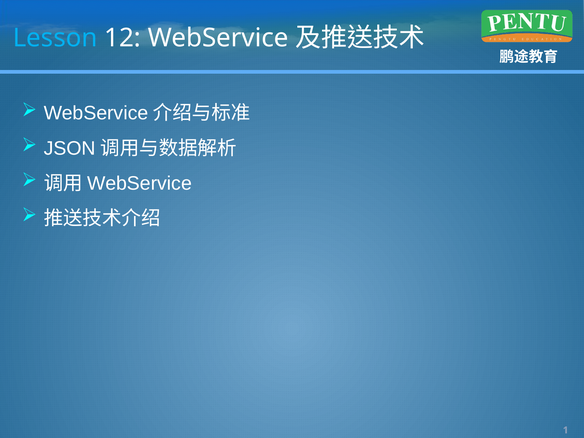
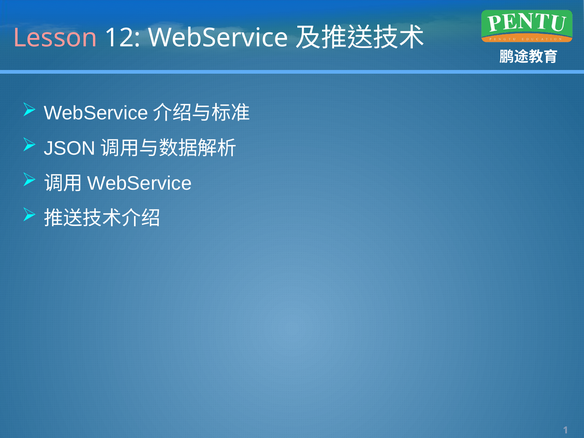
Lesson colour: light blue -> pink (55, 38)
